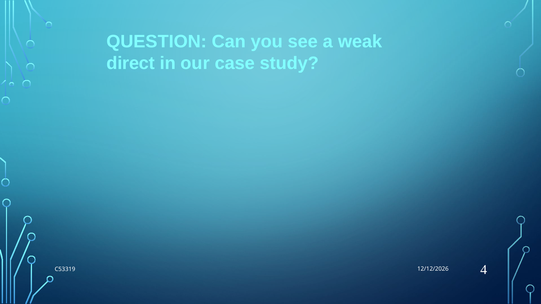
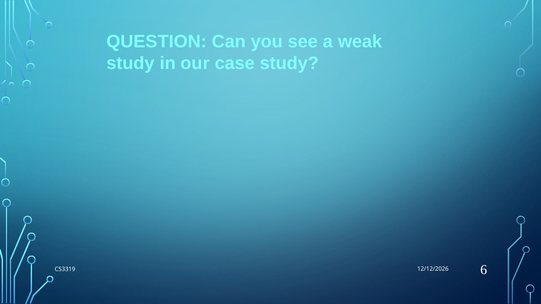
direct: direct -> study (131, 63)
4: 4 -> 6 (484, 270)
